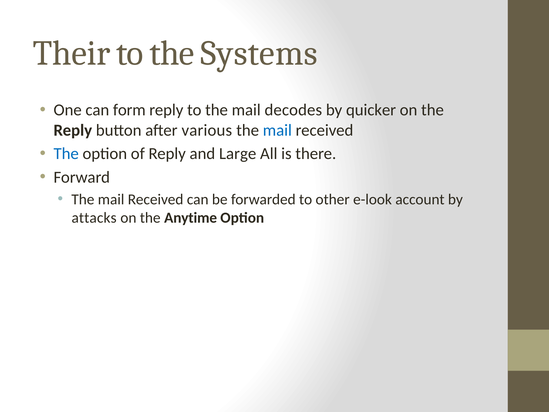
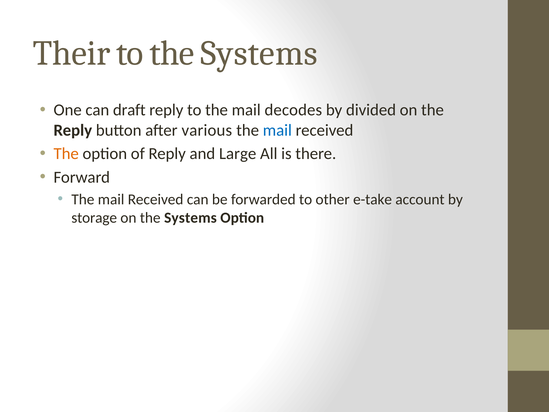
form: form -> draft (129, 110)
quicker: quicker -> divided (371, 110)
The colour: blue -> orange (66, 154)
e-look: e-look -> e-take (373, 199)
attacks: attacks -> storage (94, 218)
on the Anytime: Anytime -> Systems (190, 218)
